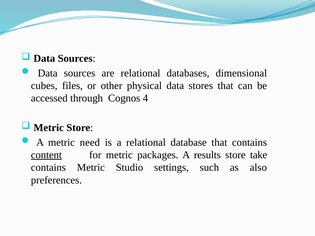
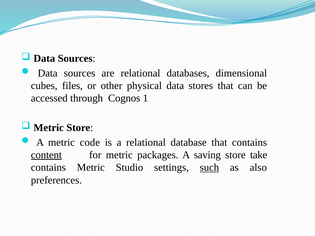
4: 4 -> 1 (145, 98)
need: need -> code (90, 142)
results: results -> saving (207, 155)
such underline: none -> present (209, 168)
